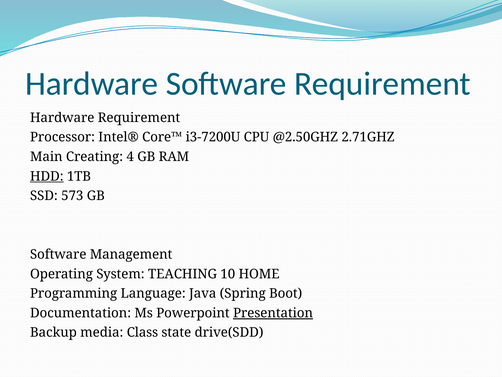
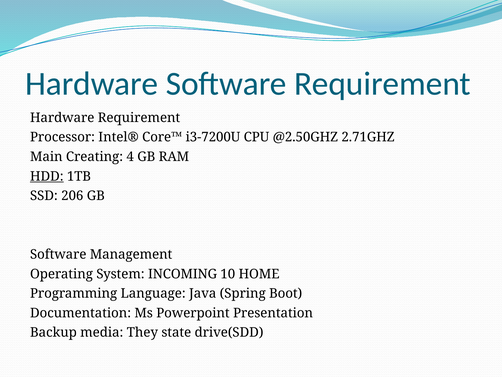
573: 573 -> 206 (72, 196)
TEACHING: TEACHING -> INCOMING (183, 274)
Presentation underline: present -> none (273, 313)
Class: Class -> They (142, 332)
